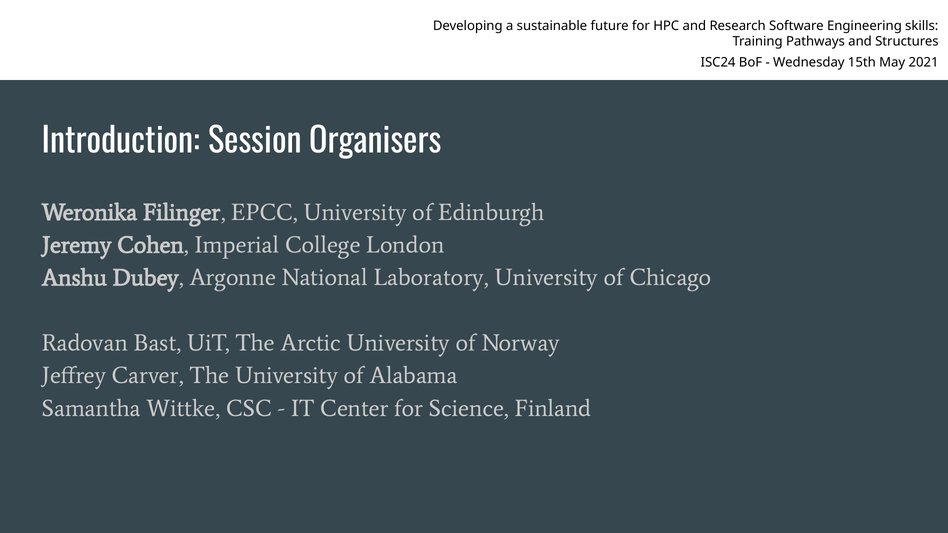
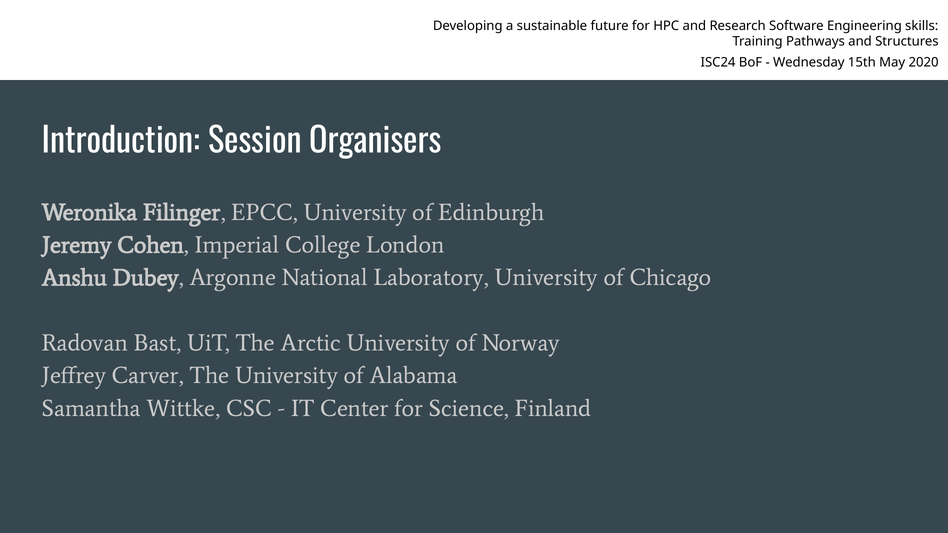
2021: 2021 -> 2020 (924, 62)
